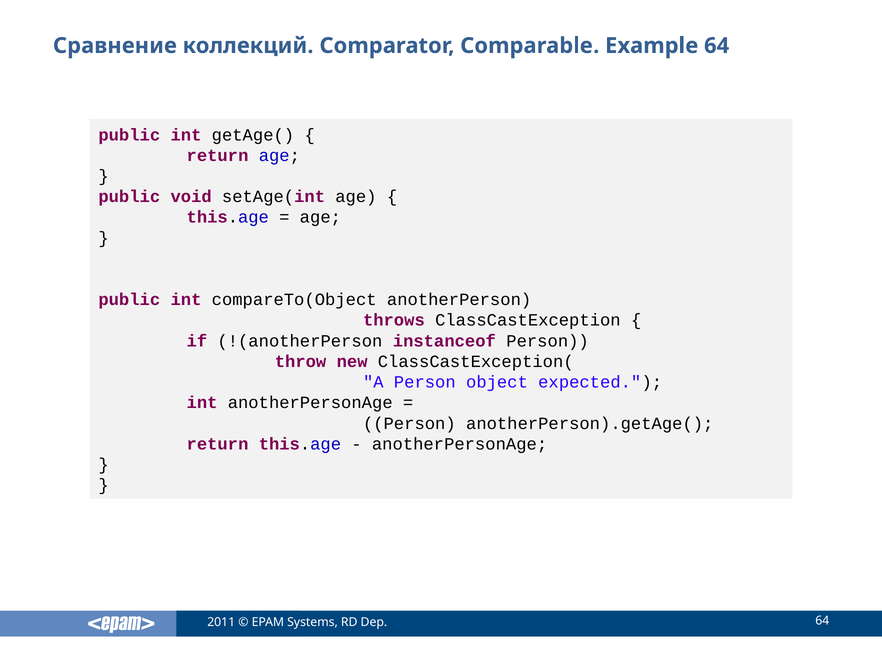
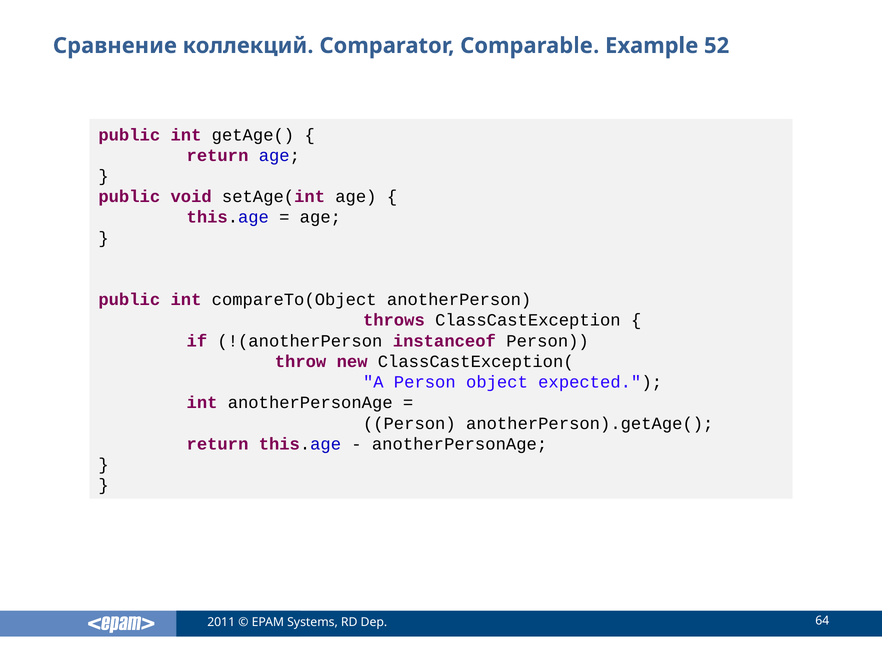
Example 64: 64 -> 52 (717, 46)
